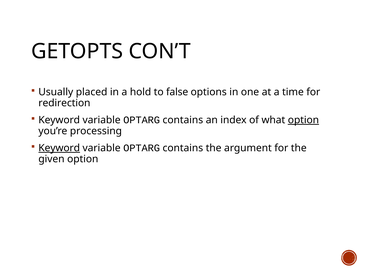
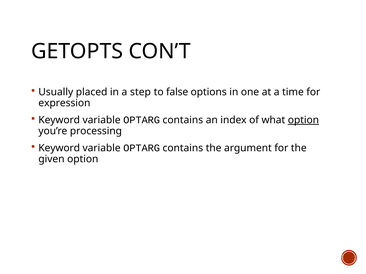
hold: hold -> step (140, 92)
redirection: redirection -> expression (64, 103)
Keyword underline: present -> none (59, 148)
